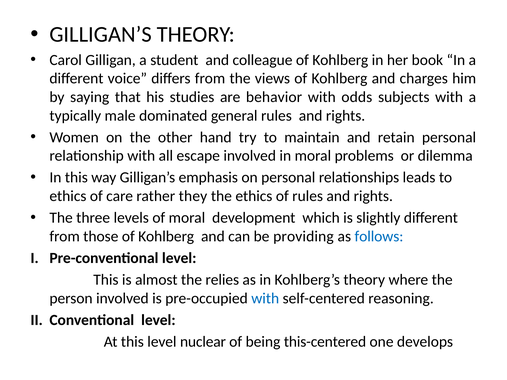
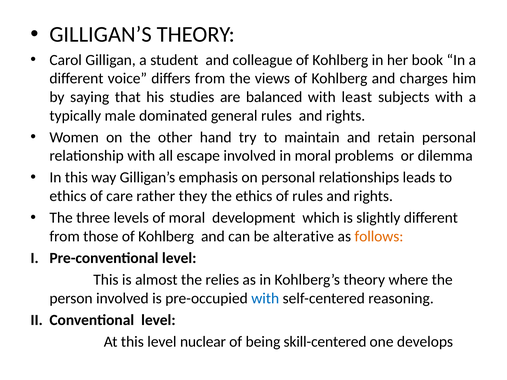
behavior: behavior -> balanced (274, 97)
odds: odds -> least (357, 97)
providing: providing -> alterative (303, 236)
follows colour: blue -> orange (379, 236)
this-centered: this-centered -> skill-centered (325, 342)
